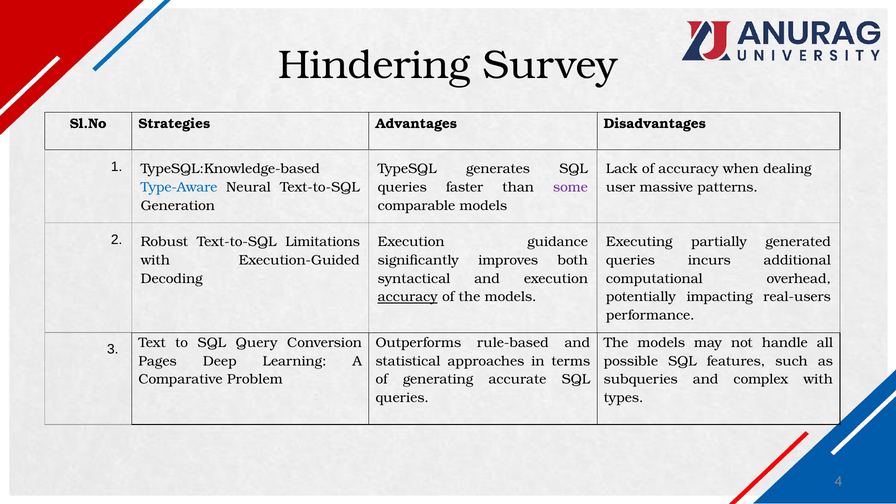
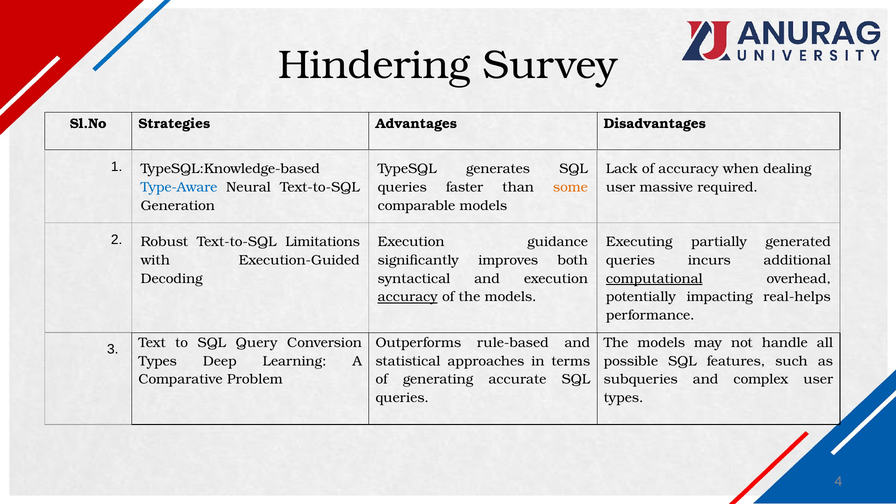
some colour: purple -> orange (570, 187)
patterns: patterns -> required (728, 187)
computational underline: none -> present (654, 279)
real-users: real-users -> real-helps (797, 297)
Pages: Pages -> Types (158, 361)
complex with: with -> user (818, 379)
